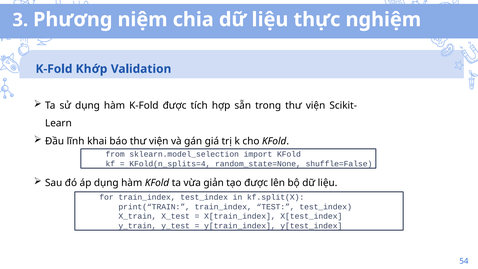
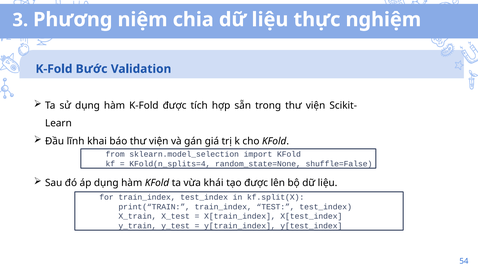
Khớp: Khớp -> Bước (92, 69)
giản: giản -> khái (214, 183)
